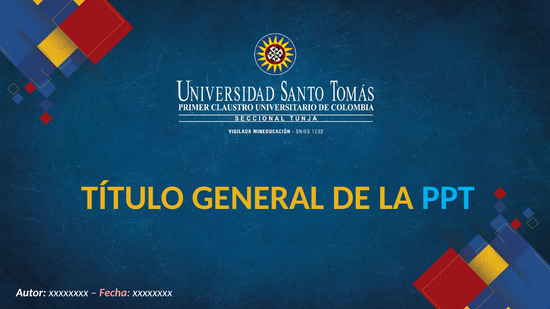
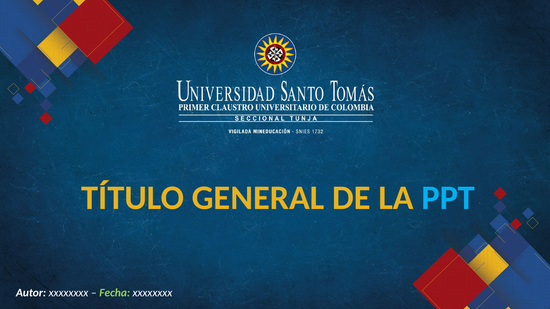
Fecha colour: pink -> light green (115, 293)
